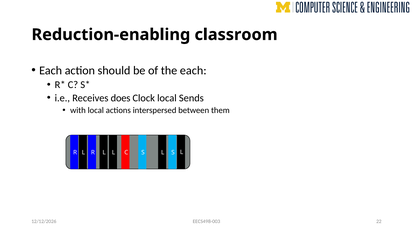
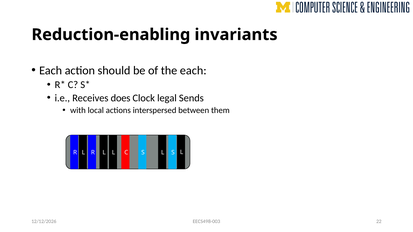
classroom: classroom -> invariants (236, 35)
Clock local: local -> legal (167, 98)
